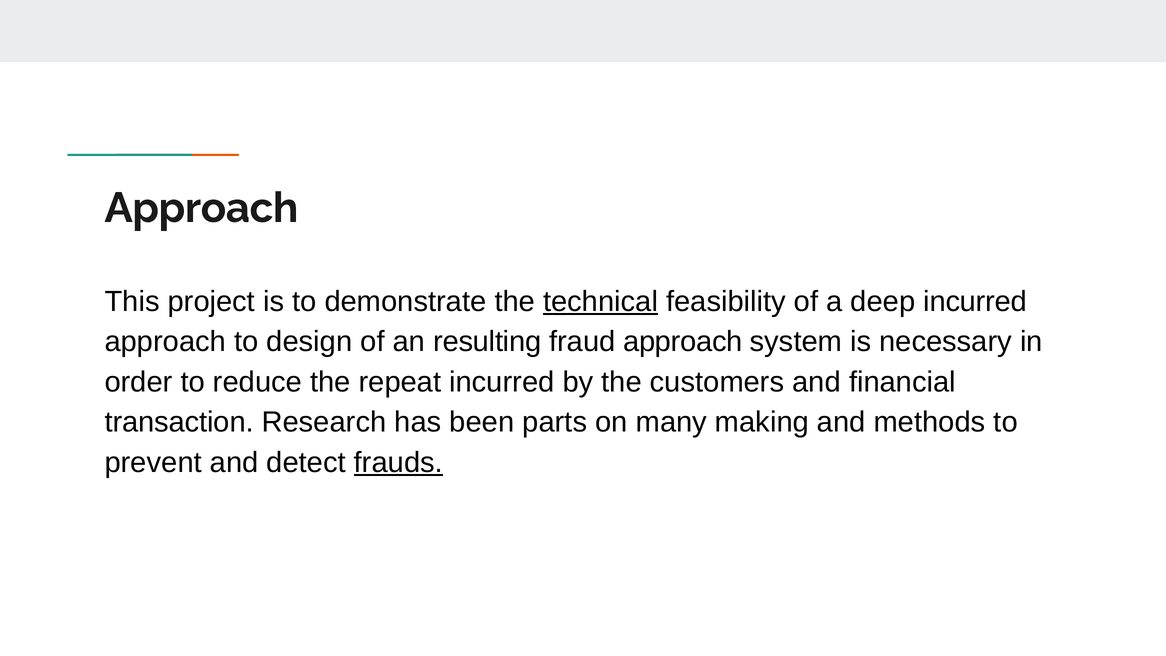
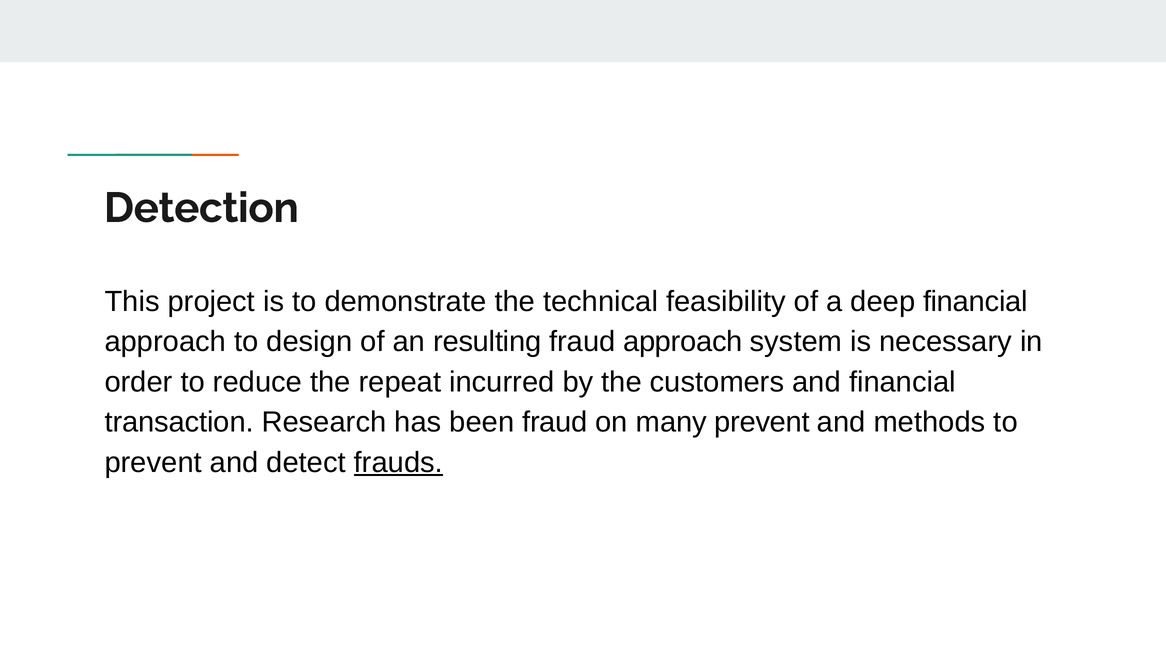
Approach: Approach -> Detection (201, 208)
technical underline: present -> none (601, 302)
deep incurred: incurred -> financial (975, 302)
been parts: parts -> fraud (555, 422)
many making: making -> prevent (762, 422)
